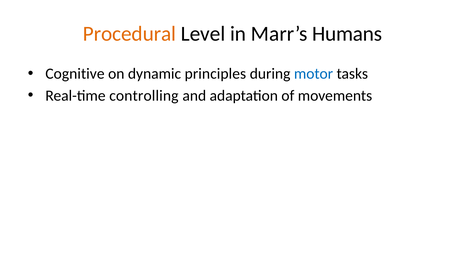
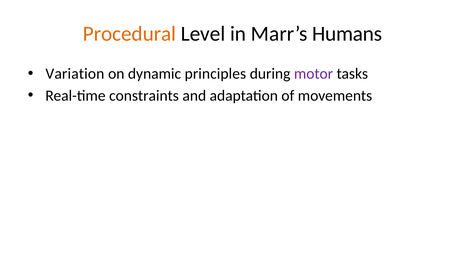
Cognitive: Cognitive -> Variation (75, 74)
motor colour: blue -> purple (314, 74)
controlling: controlling -> constraints (144, 95)
